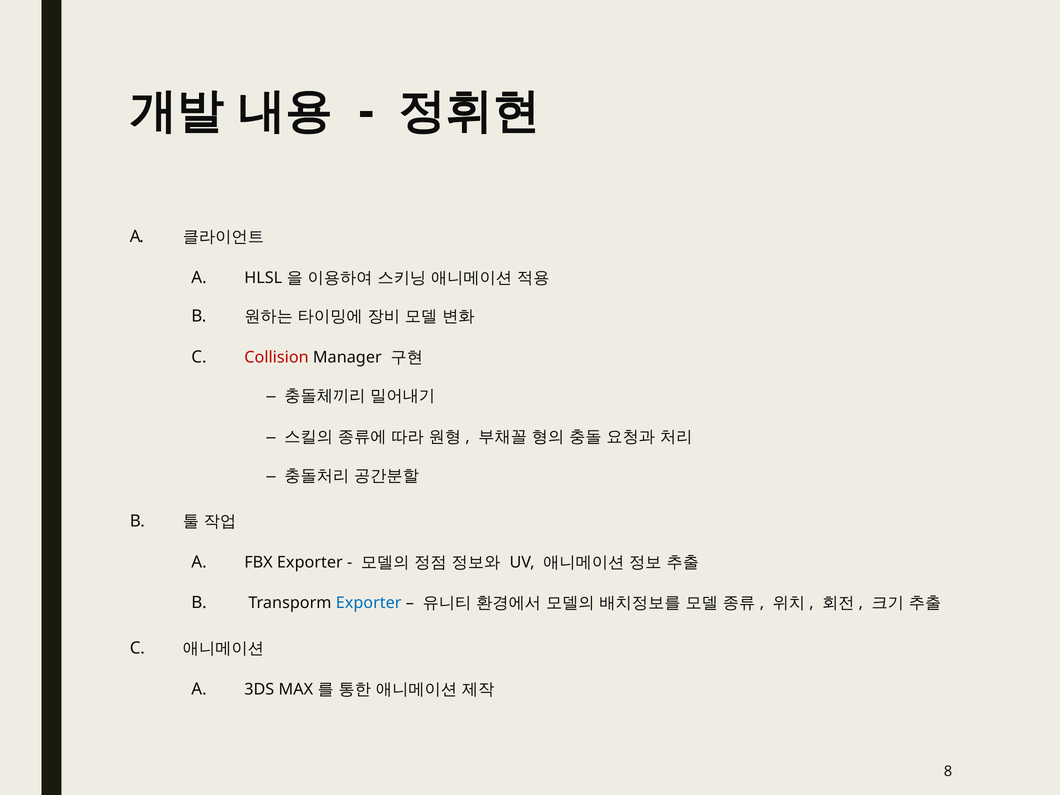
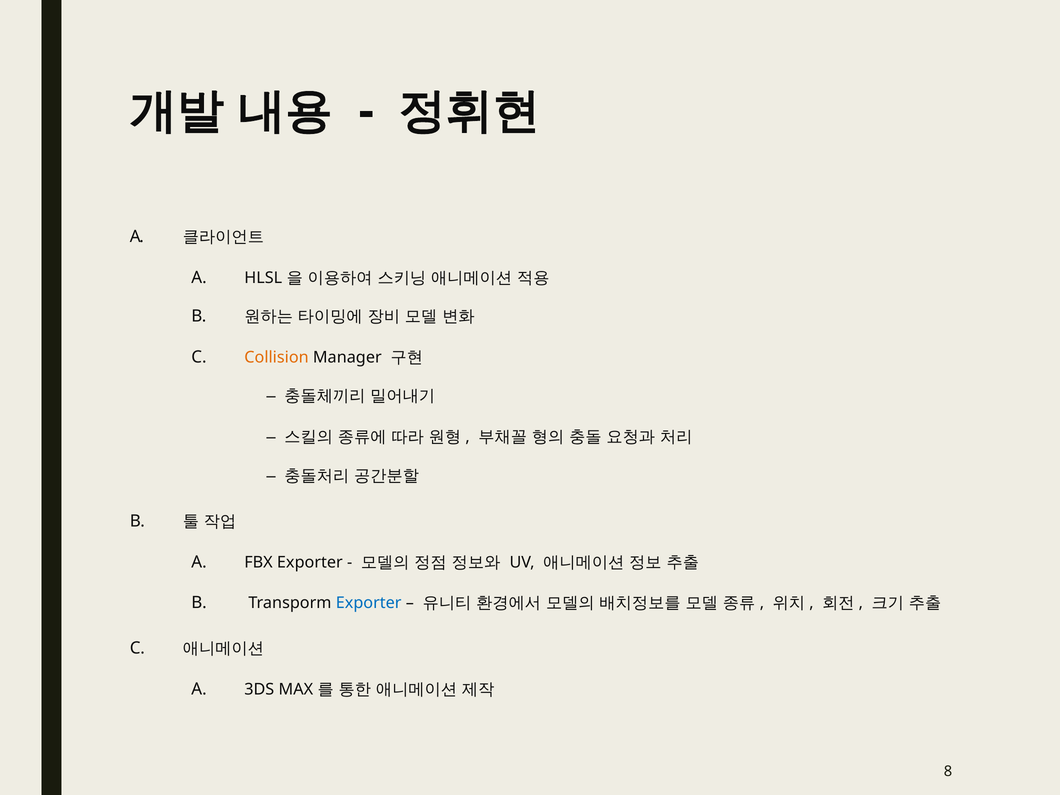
Collision colour: red -> orange (277, 357)
